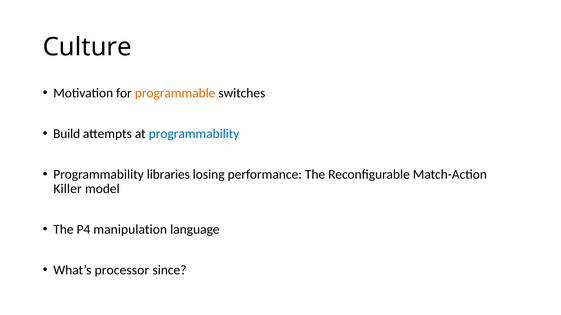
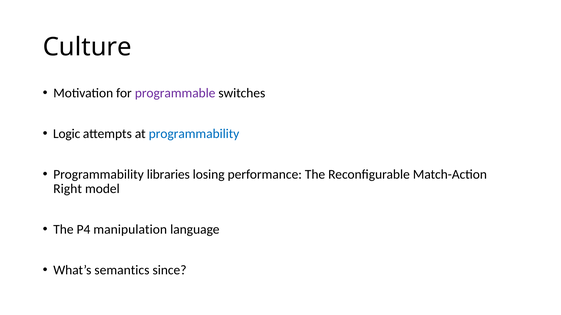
programmable colour: orange -> purple (175, 93)
Build: Build -> Logic (67, 134)
Killer: Killer -> Right (68, 189)
processor: processor -> semantics (122, 271)
